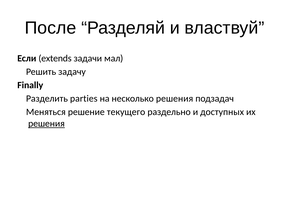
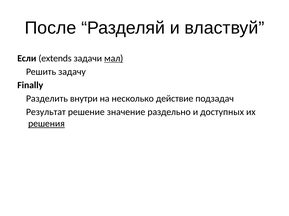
мал underline: none -> present (114, 58)
parties: parties -> внутри (84, 99)
несколько решения: решения -> действие (175, 99)
Меняться: Меняться -> Результат (46, 112)
текущего: текущего -> значение (126, 112)
